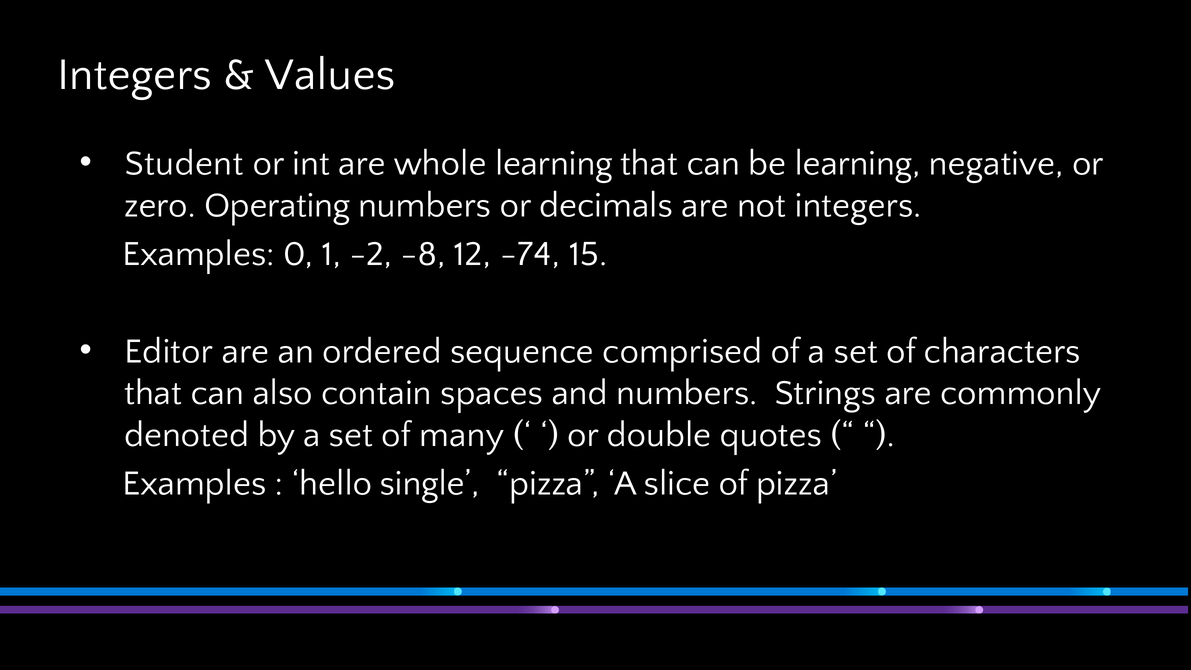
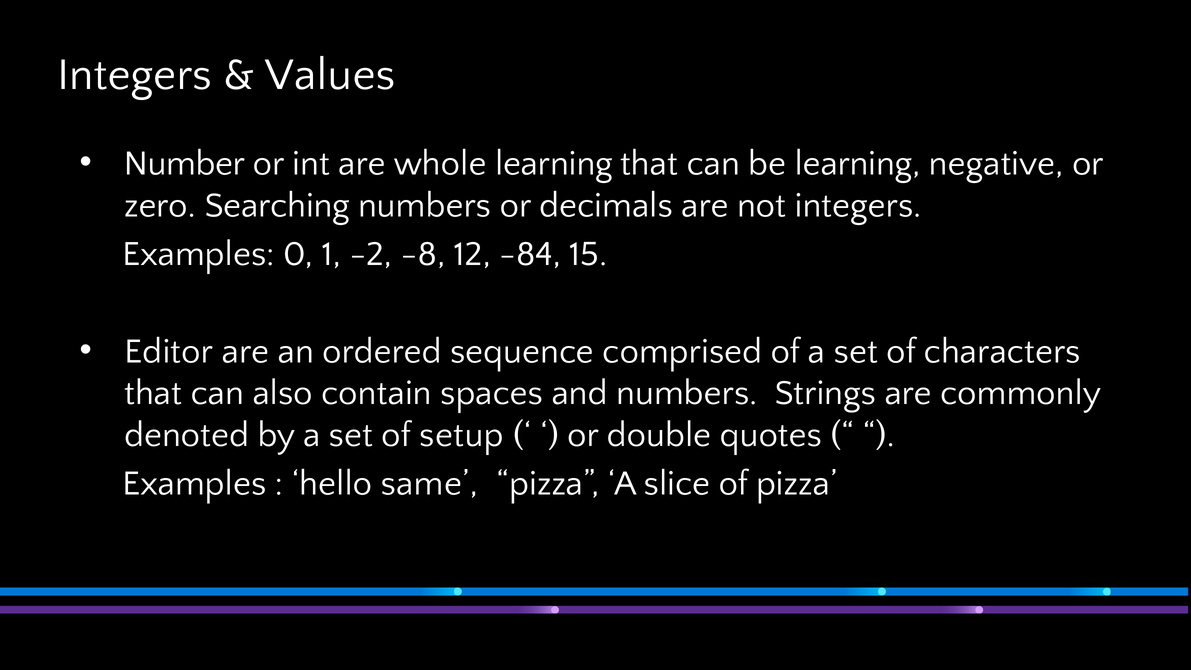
Student: Student -> Number (184, 163)
Operating: Operating -> Searching (277, 205)
-74: -74 -> -84 (530, 254)
many: many -> setup (462, 435)
single: single -> same (429, 483)
